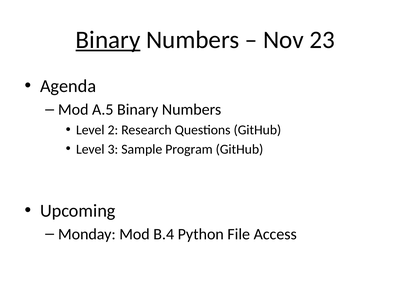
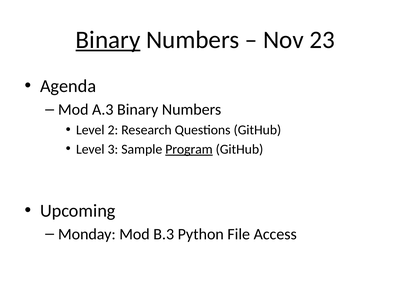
A.5: A.5 -> A.3 (103, 110)
Program underline: none -> present (189, 149)
B.4: B.4 -> B.3 (164, 234)
